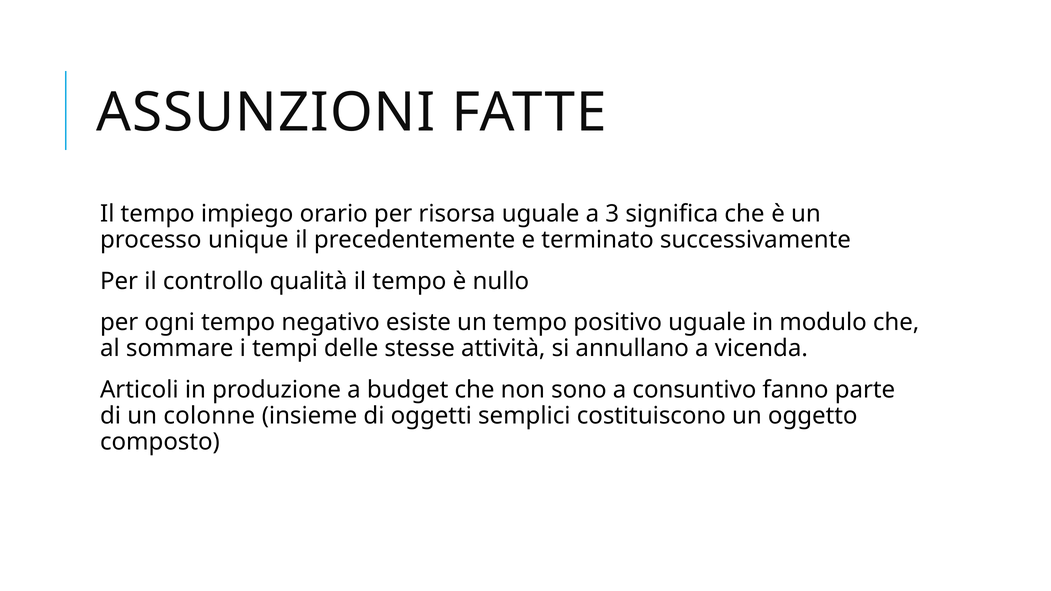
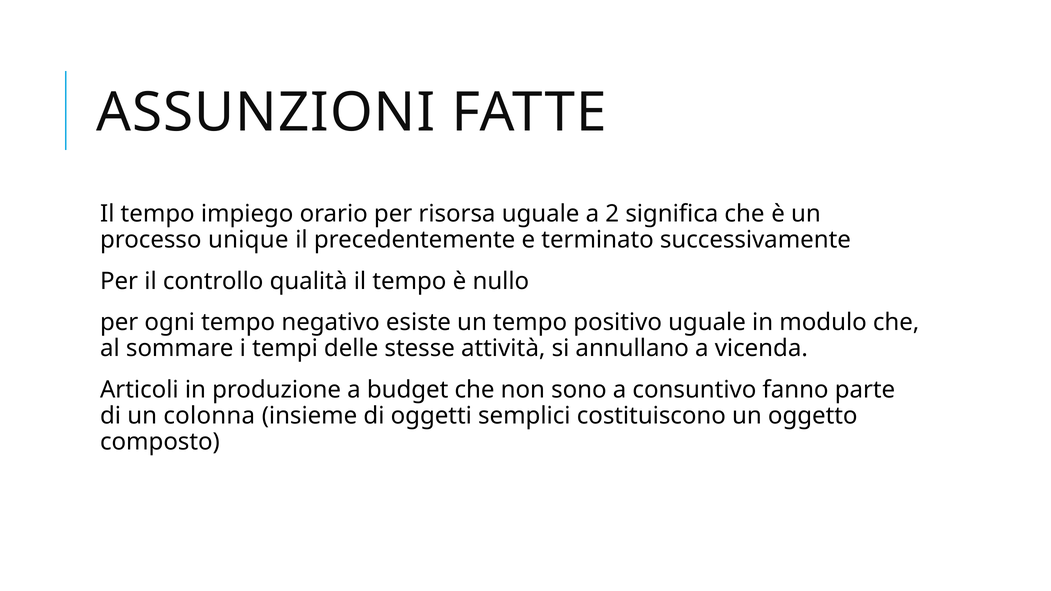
3: 3 -> 2 (612, 214)
colonne: colonne -> colonna (209, 416)
